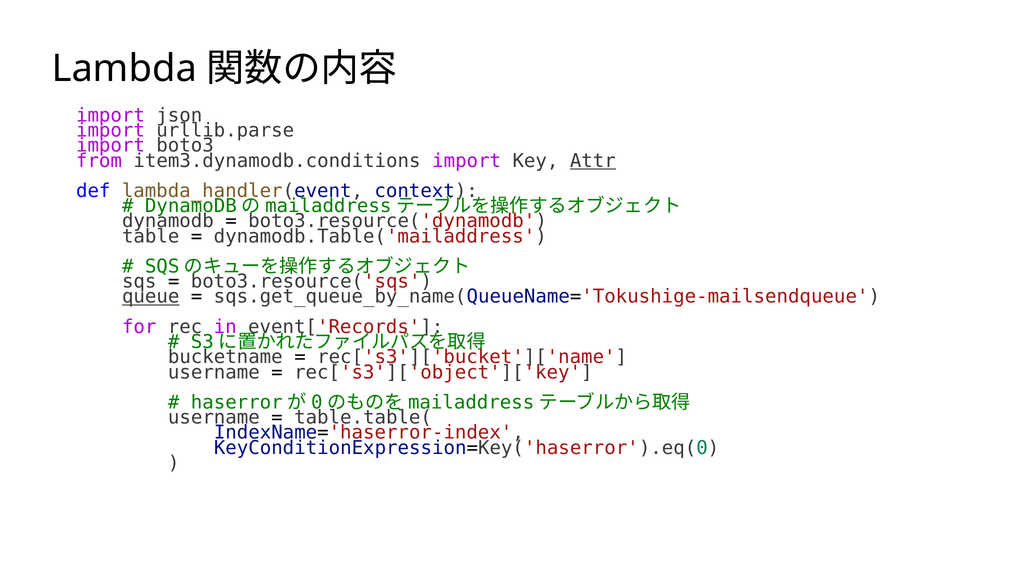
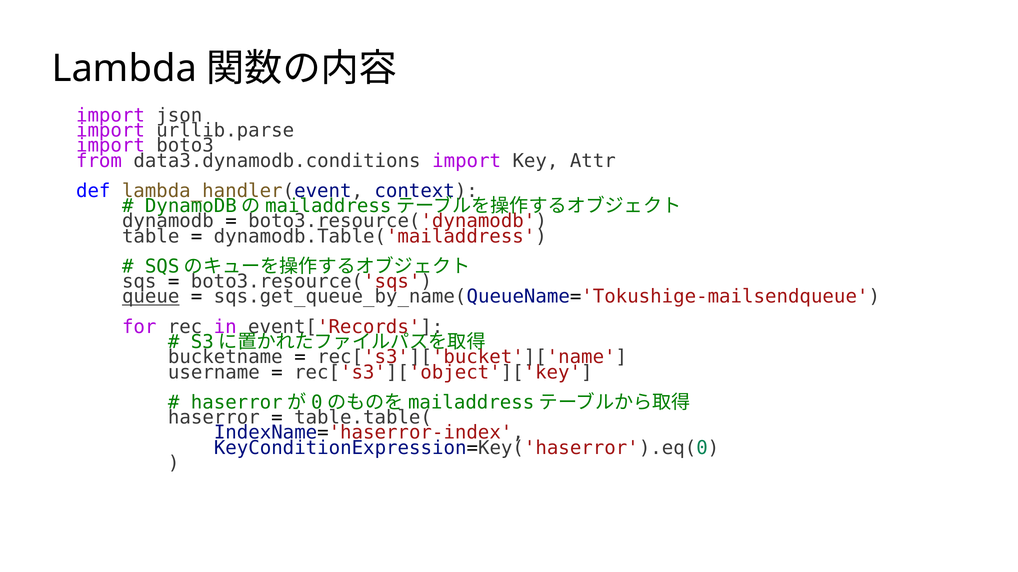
item3.dynamodb.conditions: item3.dynamodb.conditions -> data3.dynamodb.conditions (277, 161)
Attr underline: present -> none (593, 161)
username: username -> haserror (214, 418)
